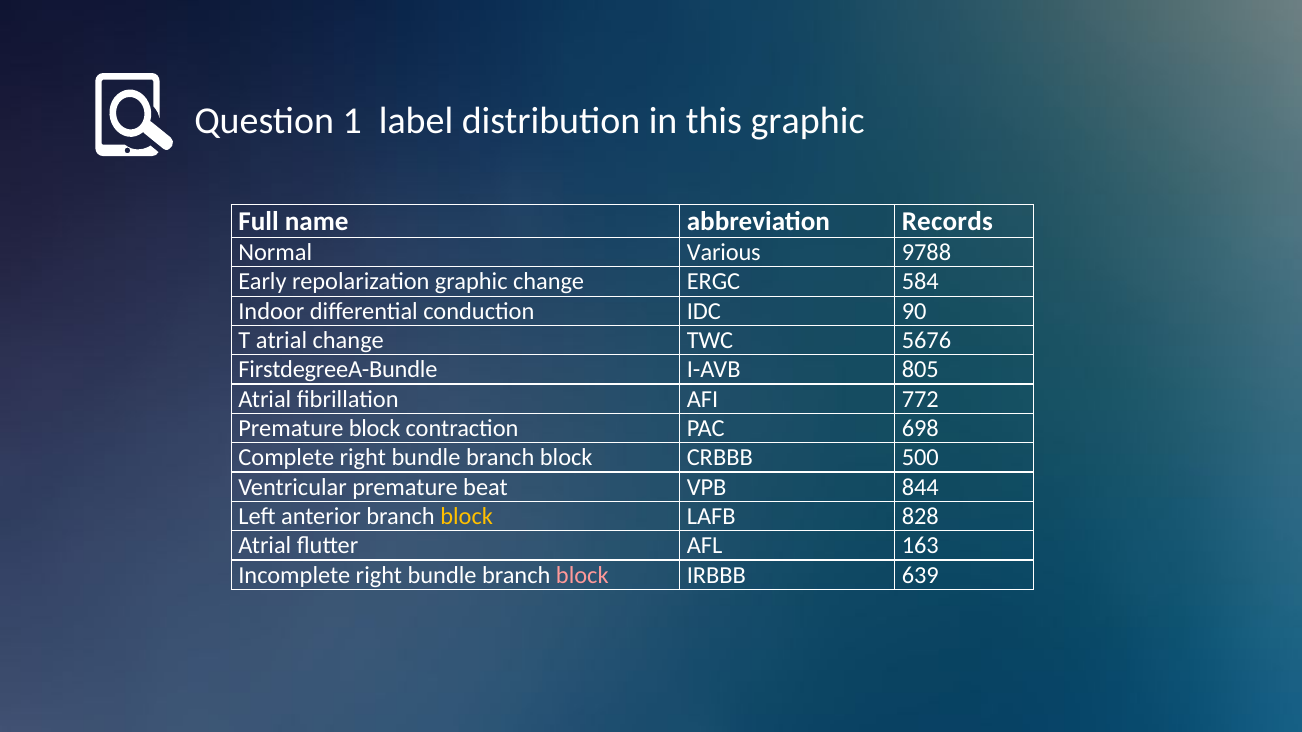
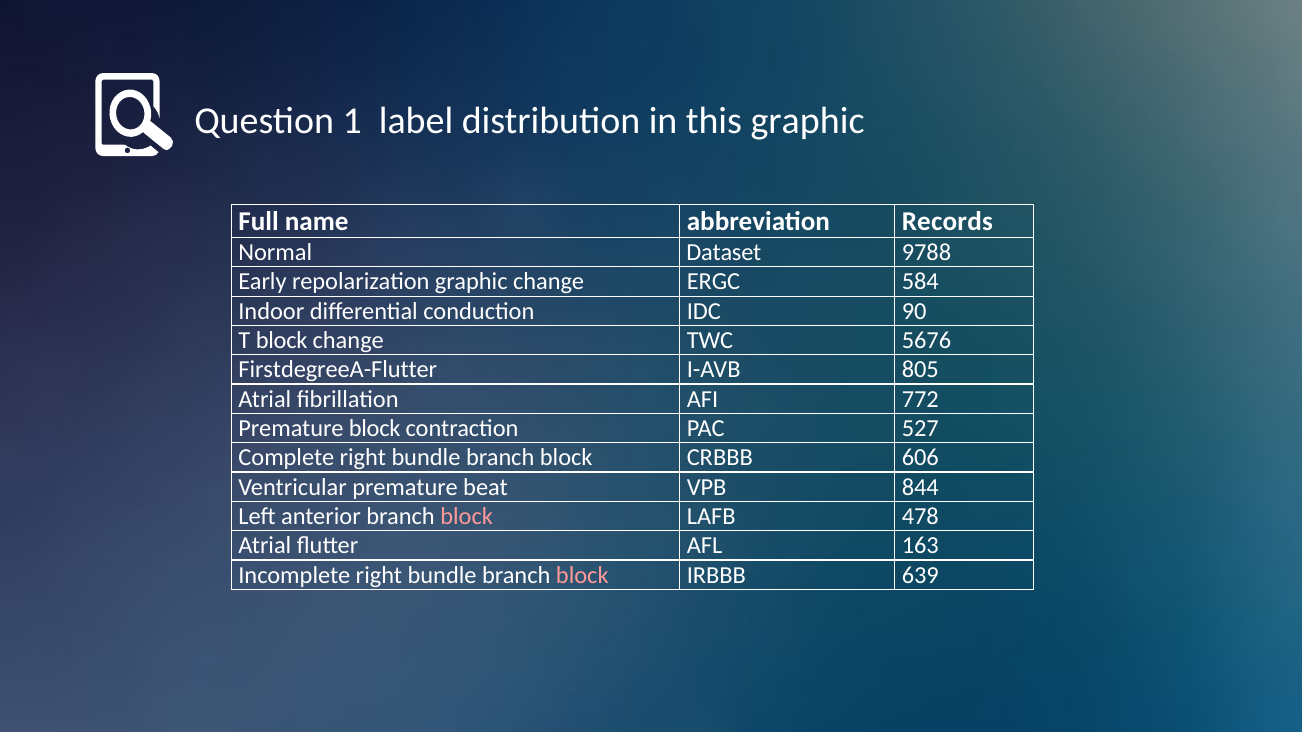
Various: Various -> Dataset (724, 253)
T atrial: atrial -> block (282, 341)
FirstdegreeA-Bundle: FirstdegreeA-Bundle -> FirstdegreeA-Flutter (338, 370)
698: 698 -> 527 (920, 429)
500: 500 -> 606 (920, 458)
block colour: yellow -> pink (467, 517)
828: 828 -> 478 (920, 517)
